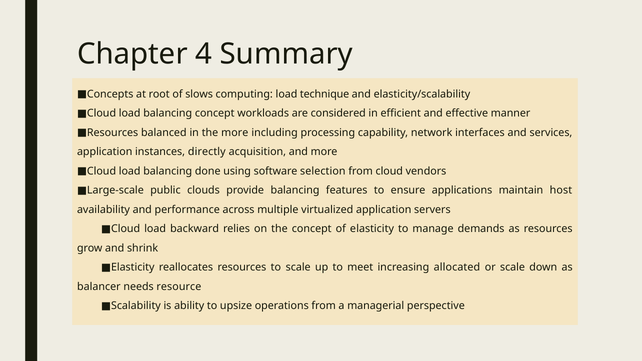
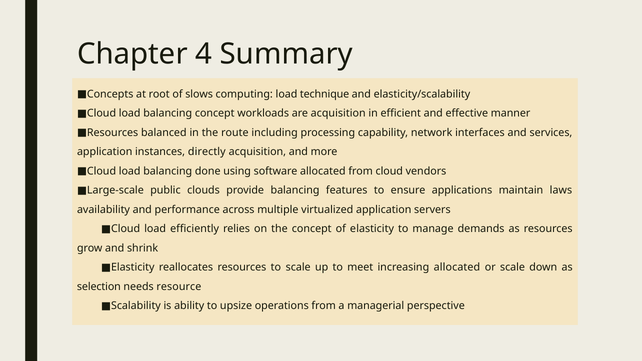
are considered: considered -> acquisition (338, 113)
the more: more -> route (235, 133)
software selection: selection -> allocated (323, 171)
host: host -> laws (561, 190)
backward: backward -> efficiently (195, 229)
balancer: balancer -> selection (99, 287)
